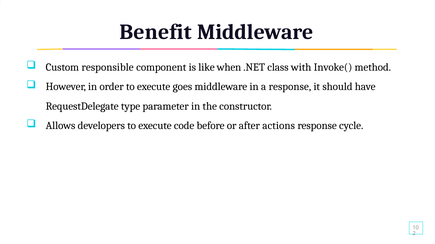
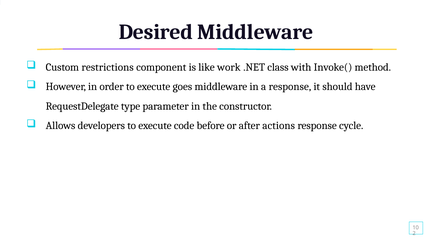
Benefit: Benefit -> Desired (156, 32)
responsible: responsible -> restrictions (108, 67)
when: when -> work (229, 67)
